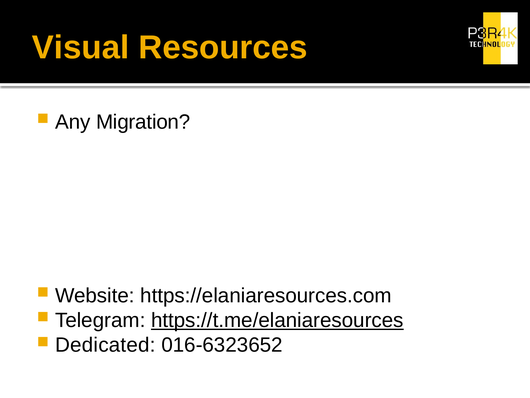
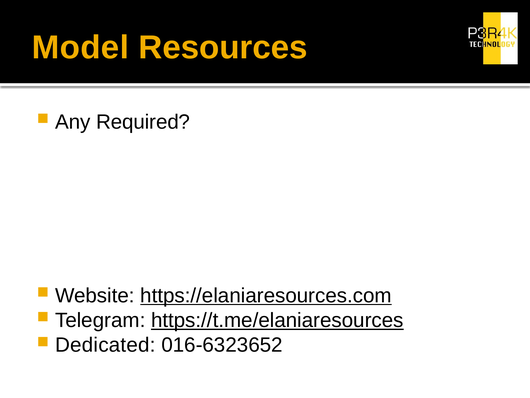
Visual: Visual -> Model (80, 48)
Migration: Migration -> Required (143, 122)
https://elaniaresources.com underline: none -> present (266, 295)
